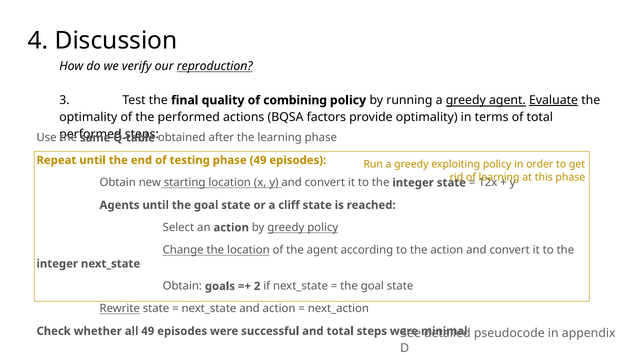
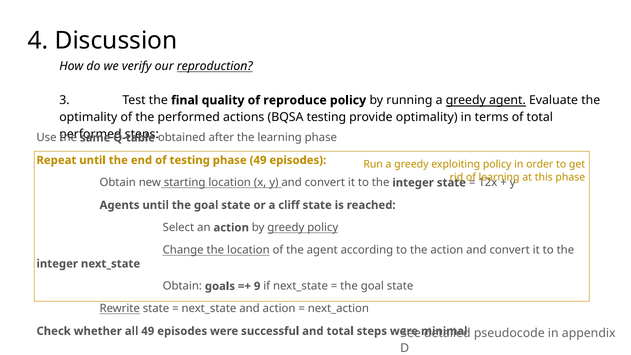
combining: combining -> reproduce (295, 100)
Evaluate underline: present -> none (554, 100)
BQSA factors: factors -> testing (326, 117)
2: 2 -> 9 (257, 286)
